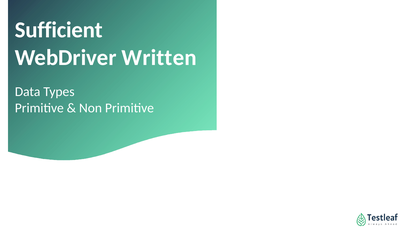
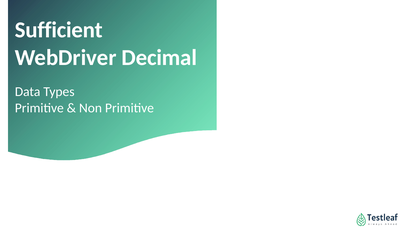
Written: Written -> Decimal (159, 57)
